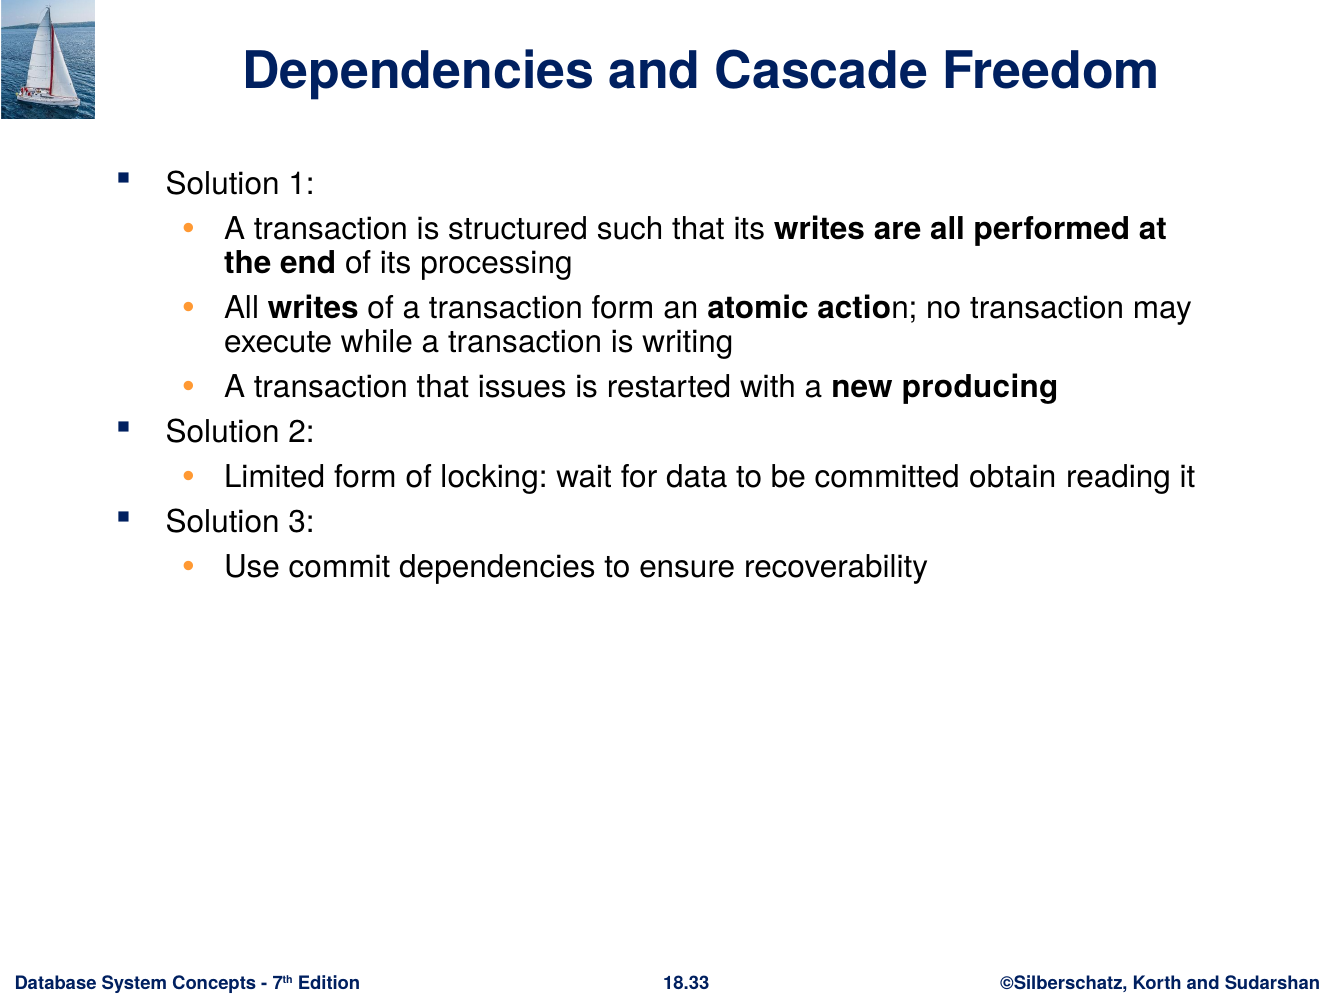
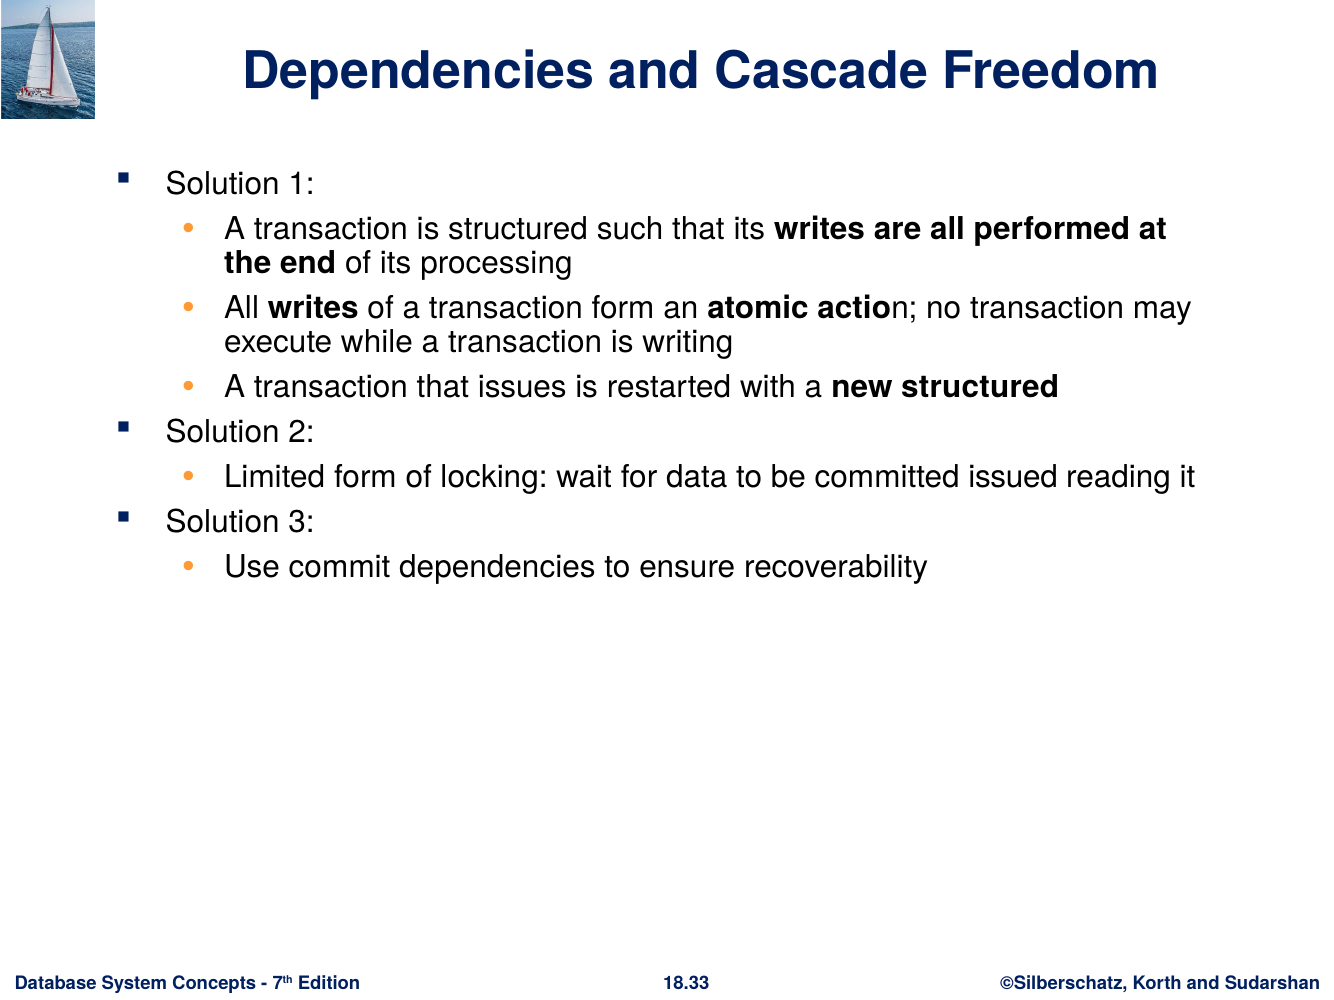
new producing: producing -> structured (980, 388)
obtain: obtain -> issued (1013, 478)
